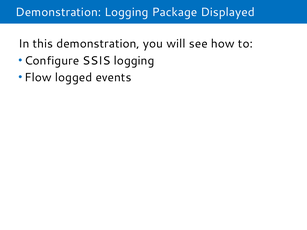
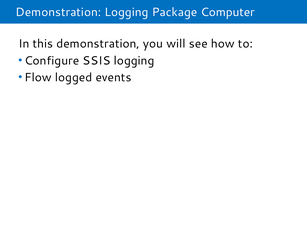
Displayed: Displayed -> Computer (228, 12)
